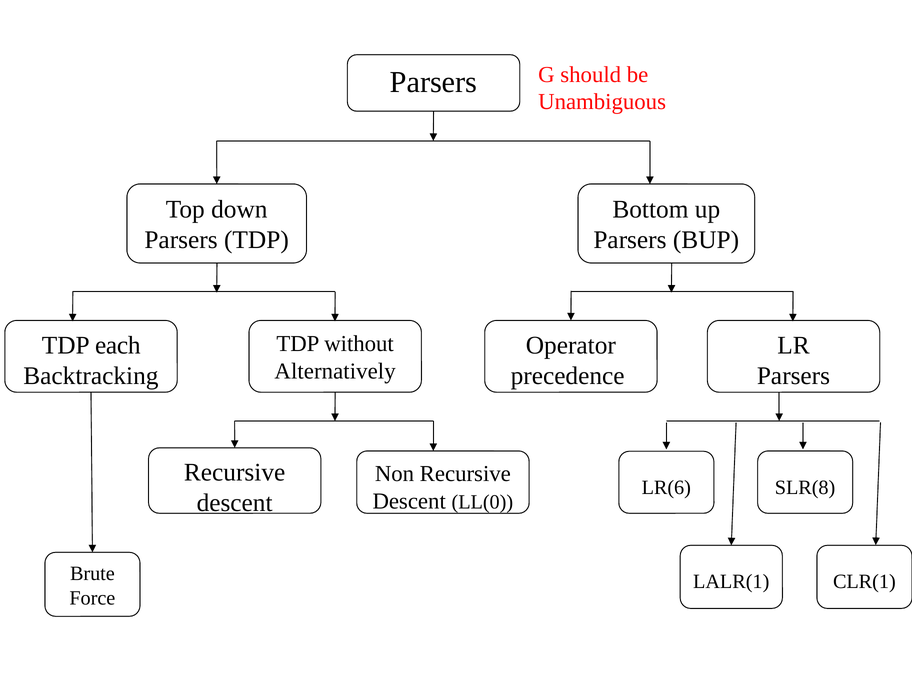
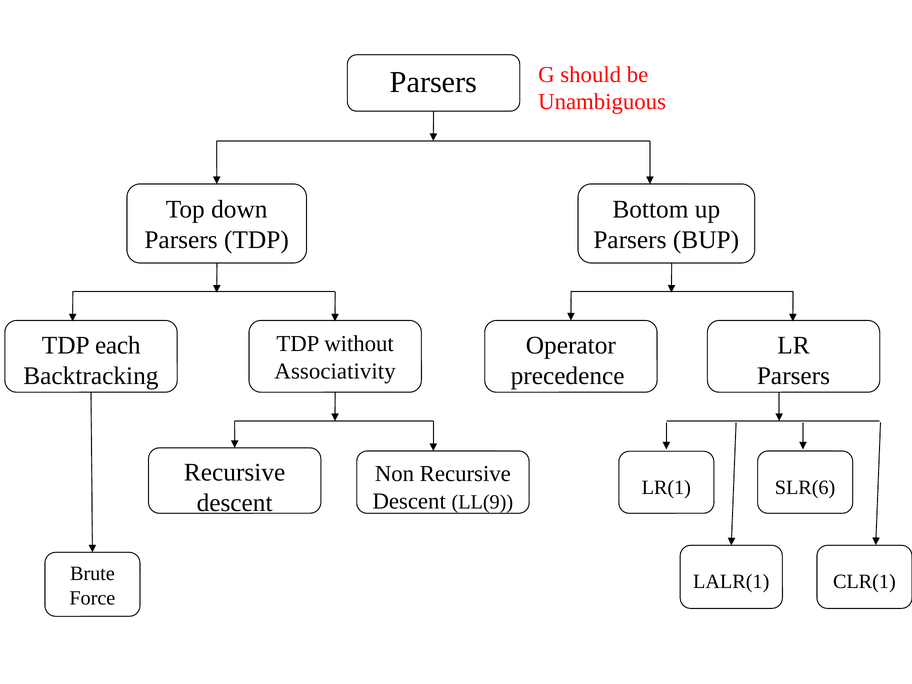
Alternatively: Alternatively -> Associativity (335, 371)
SLR(8: SLR(8 -> SLR(6 (805, 487)
LR(6: LR(6 -> LR(1 (666, 488)
LL(0: LL(0 -> LL(9 (482, 502)
